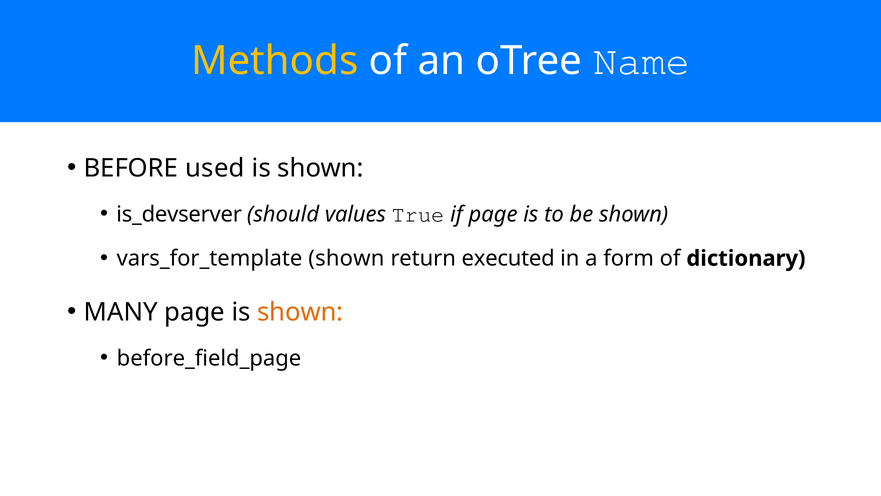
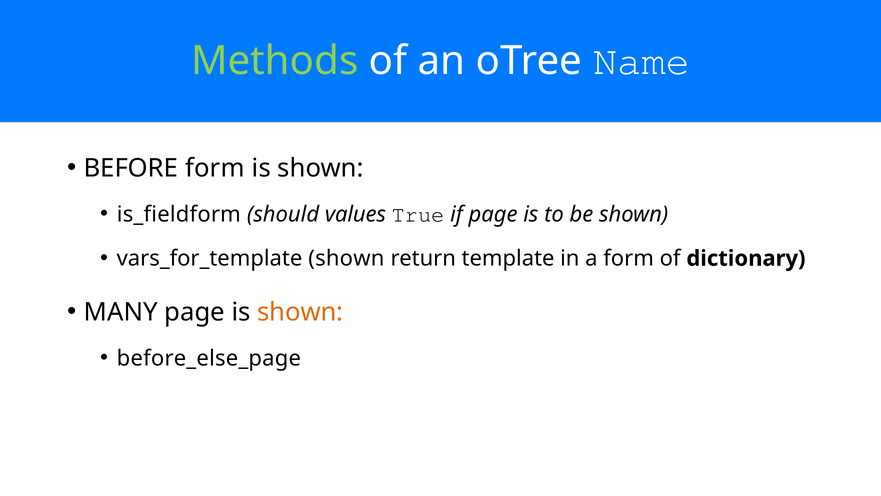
Methods colour: yellow -> light green (275, 61)
BEFORE used: used -> form (215, 168)
is_devserver: is_devserver -> is_fieldform (179, 214)
executed: executed -> template (508, 258)
before_field_page: before_field_page -> before_else_page (209, 358)
